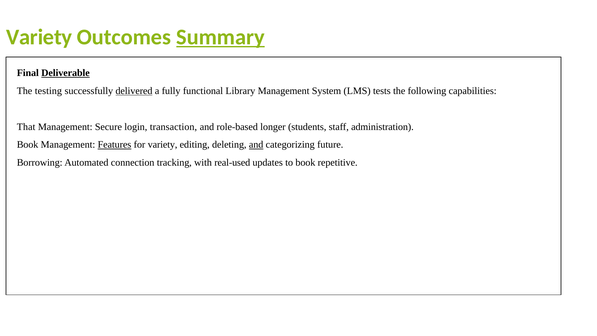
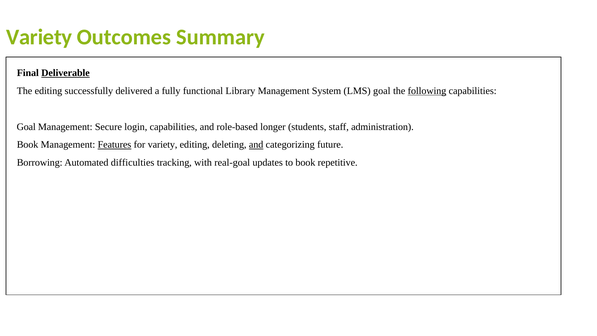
Summary underline: present -> none (220, 37)
The testing: testing -> editing (48, 91)
delivered underline: present -> none (134, 91)
LMS tests: tests -> goal (382, 91)
following underline: none -> present (427, 91)
That: That -> Goal (26, 127)
login transaction: transaction -> capabilities (173, 127)
connection: connection -> difficulties (133, 162)
real-used: real-used -> real-goal (232, 162)
